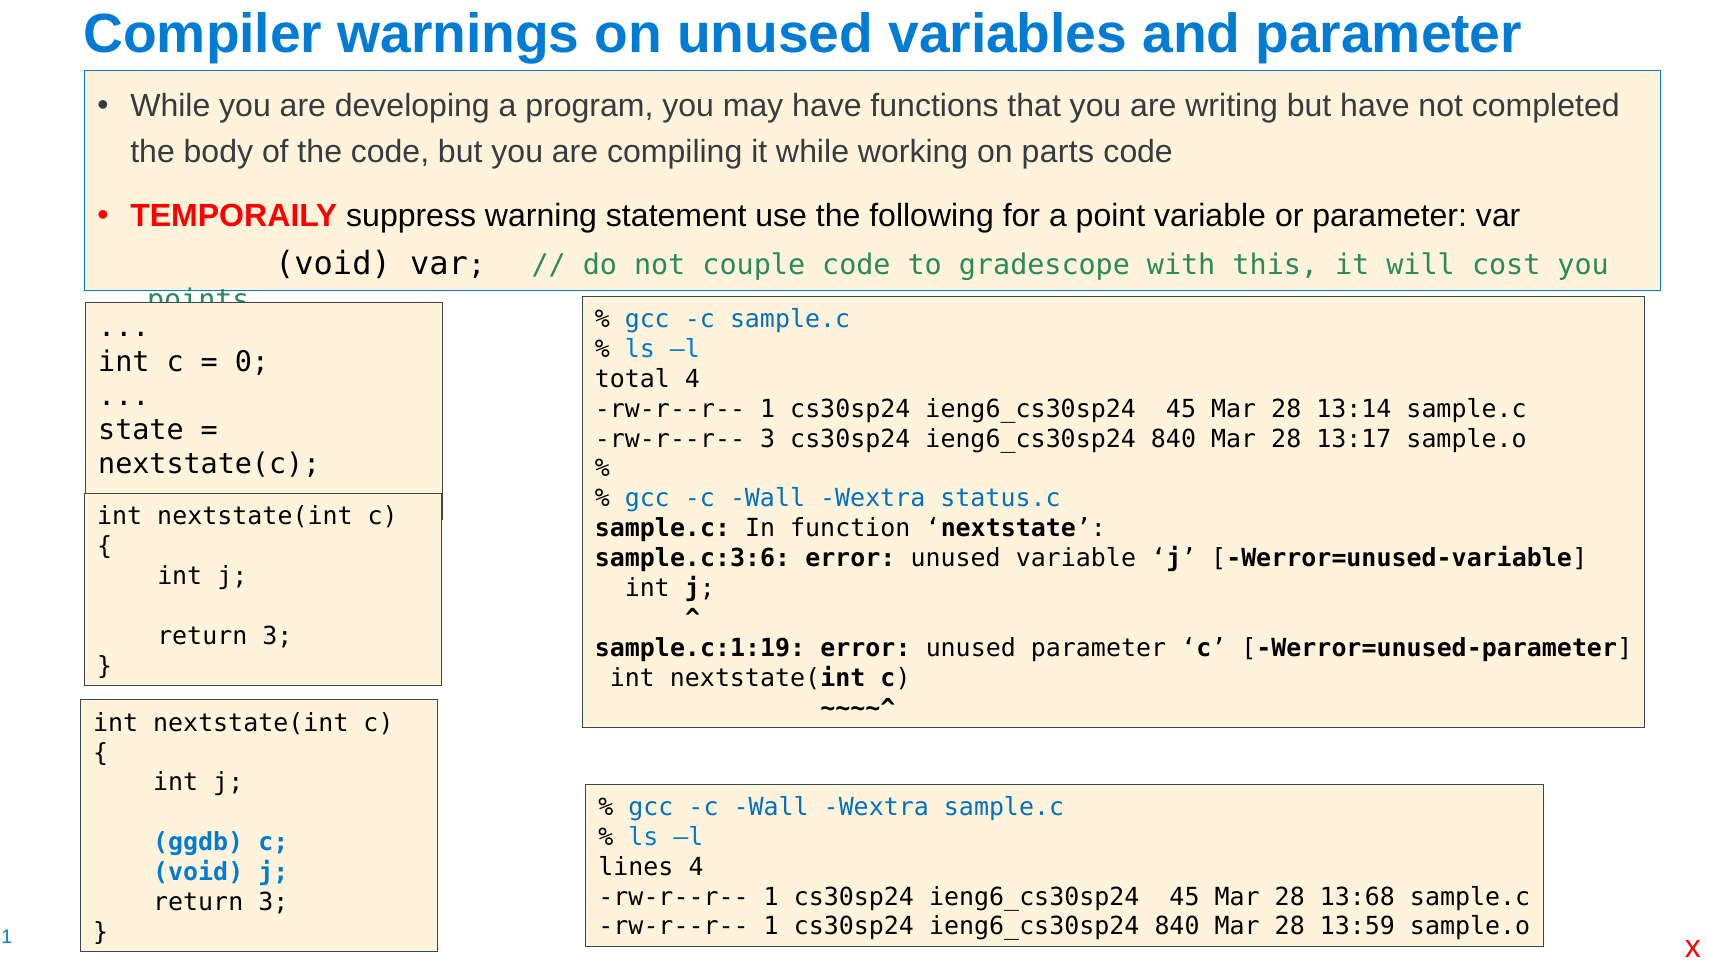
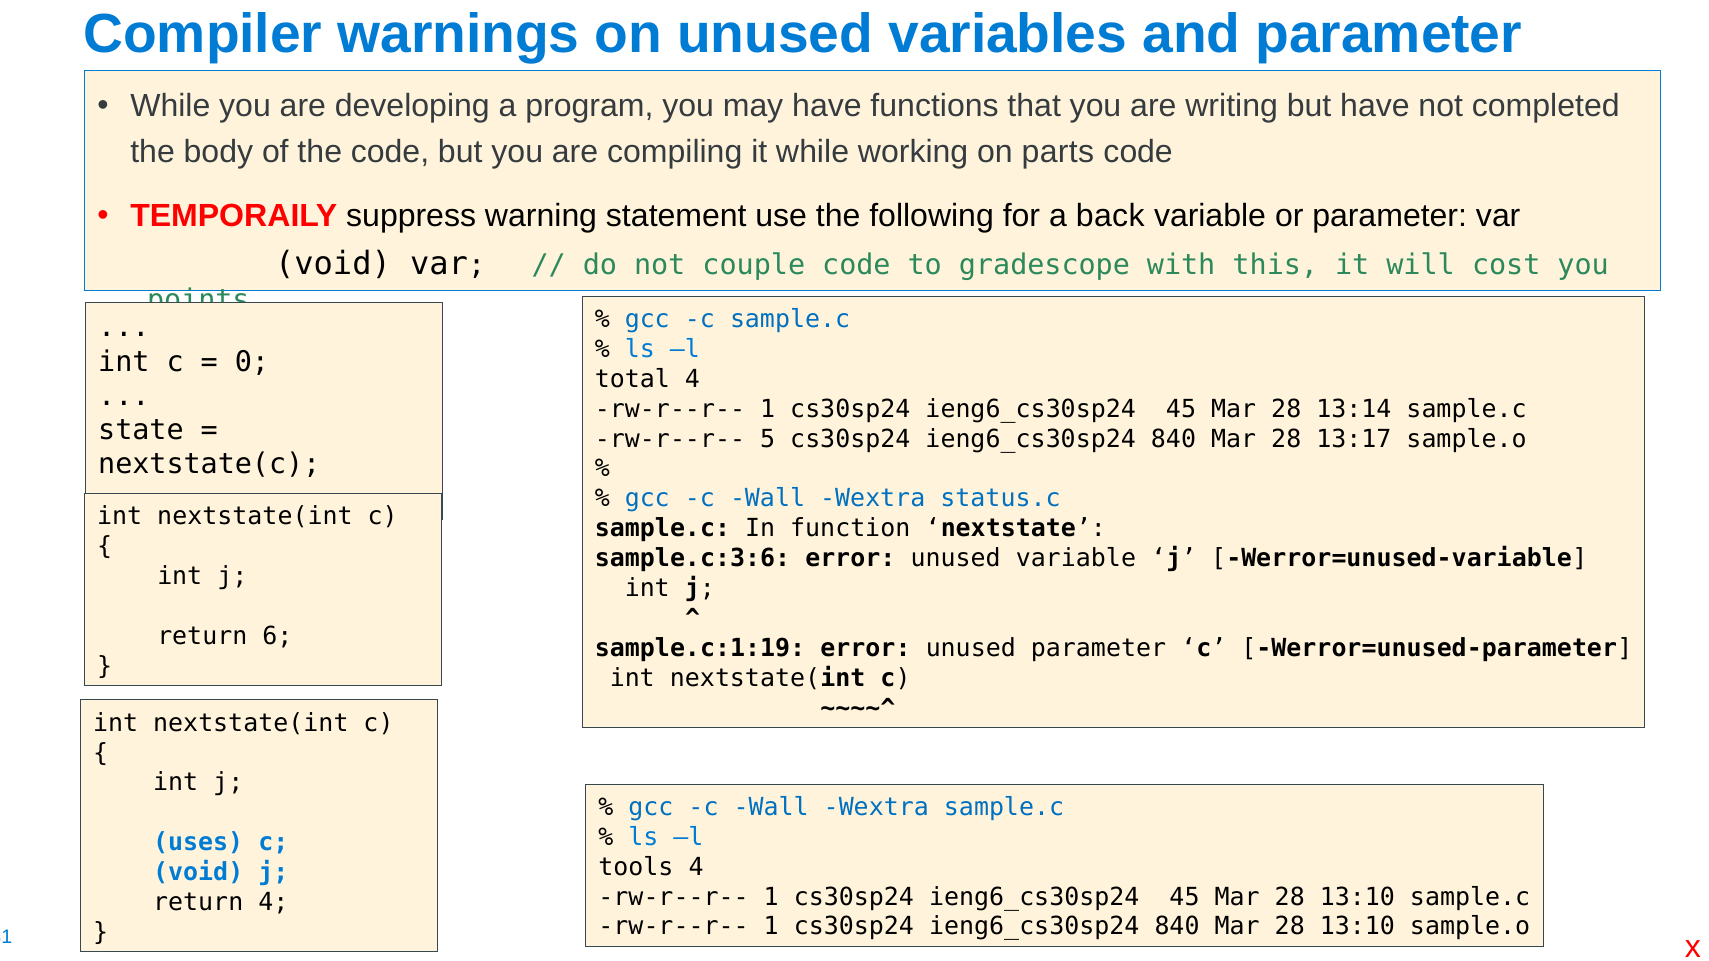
point: point -> back (1110, 216)
rw-r--r-- 3: 3 -> 5 (768, 439)
3: 3 -> 6 (277, 637)
ggdb: ggdb -> uses (198, 843)
lines: lines -> tools (636, 867)
45 Mar 28 13:68: 13:68 -> 13:10 (1357, 897)
3: 3 -> 4 (273, 903)
840 Mar 28 13:59: 13:59 -> 13:10 (1357, 927)
